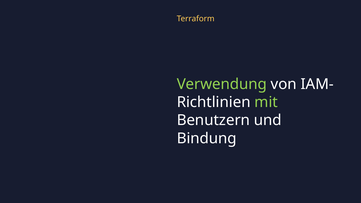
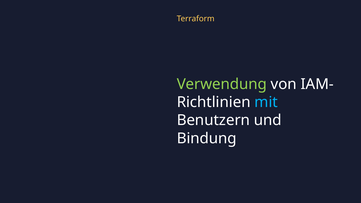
mit colour: light green -> light blue (266, 102)
